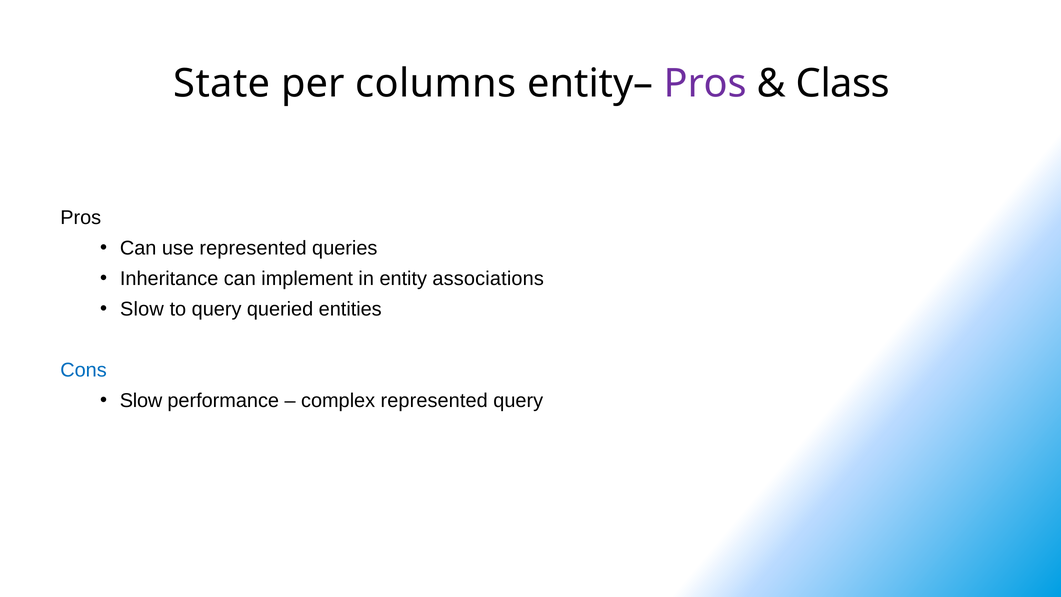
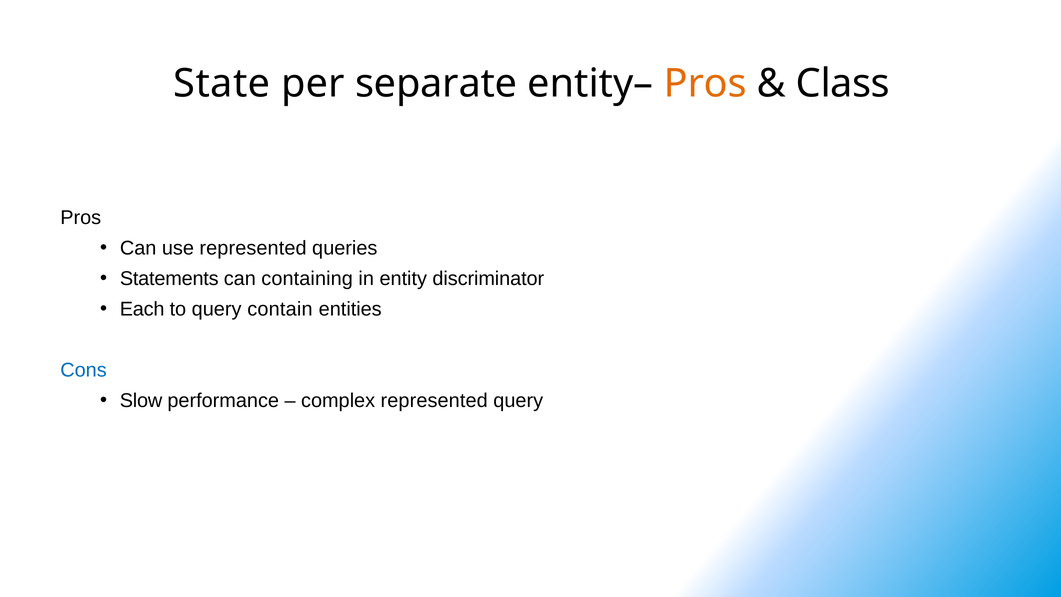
columns: columns -> separate (436, 84)
Pros colour: purple -> orange (705, 84)
Inheritance: Inheritance -> Statements (169, 278)
implement: implement -> containing (307, 278)
associations: associations -> discriminator (488, 278)
Slow: Slow -> Each (142, 309)
queried: queried -> contain (280, 309)
